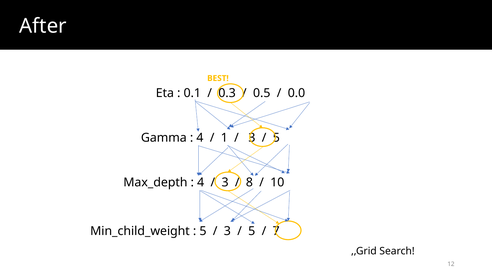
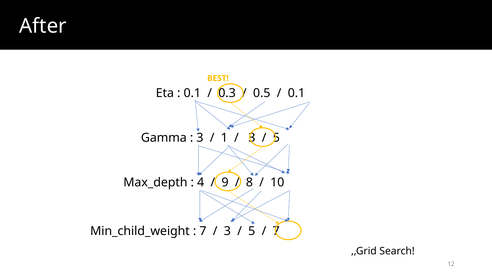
0.0: 0.0 -> 0.1 (296, 93)
4: 4 -> 3 (200, 138)
3: 3 -> 9 (225, 182)
5: 5 -> 7 (203, 231)
